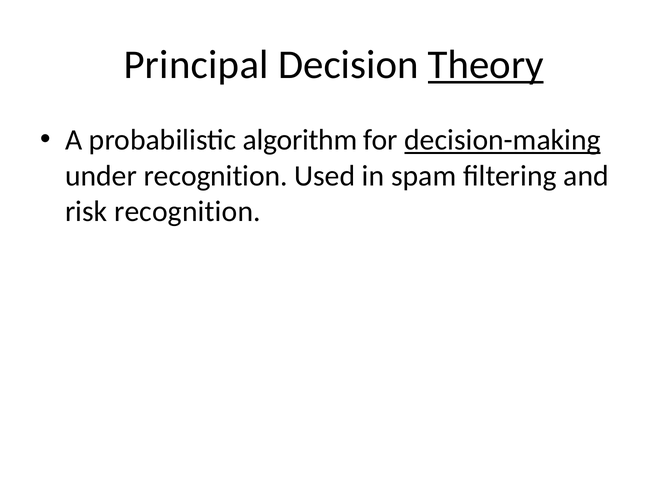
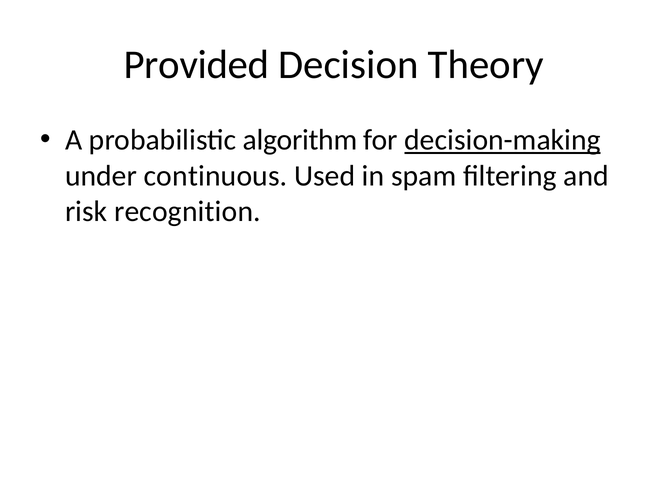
Principal: Principal -> Provided (196, 65)
Theory underline: present -> none (486, 65)
under recognition: recognition -> continuous (216, 176)
